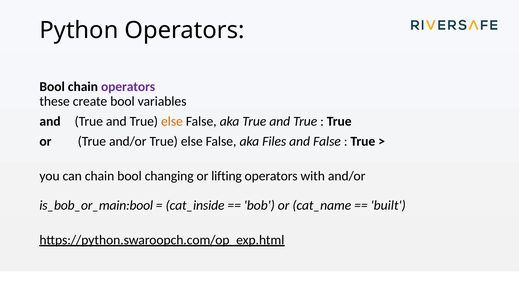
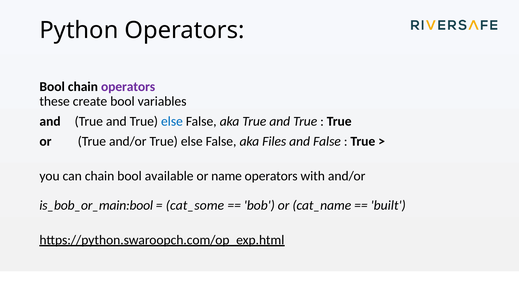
else colour: orange -> blue (172, 121)
changing: changing -> available (169, 176)
lifting: lifting -> name (227, 176)
cat_inside: cat_inside -> cat_some (195, 205)
